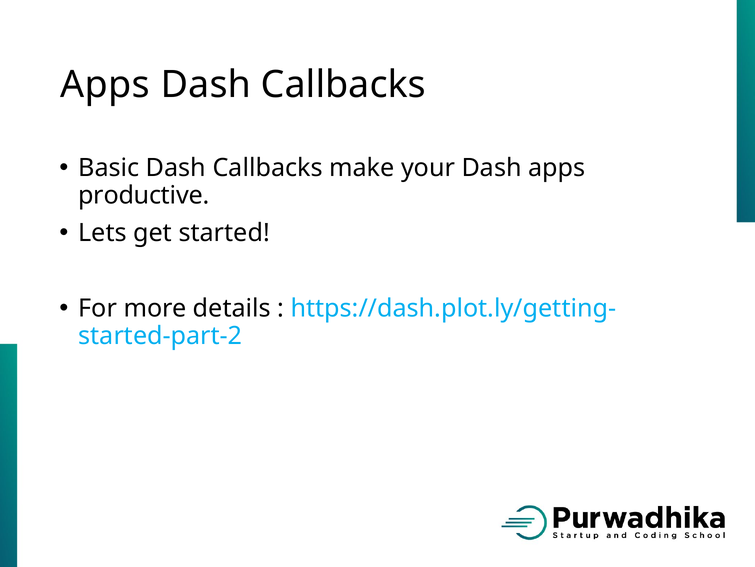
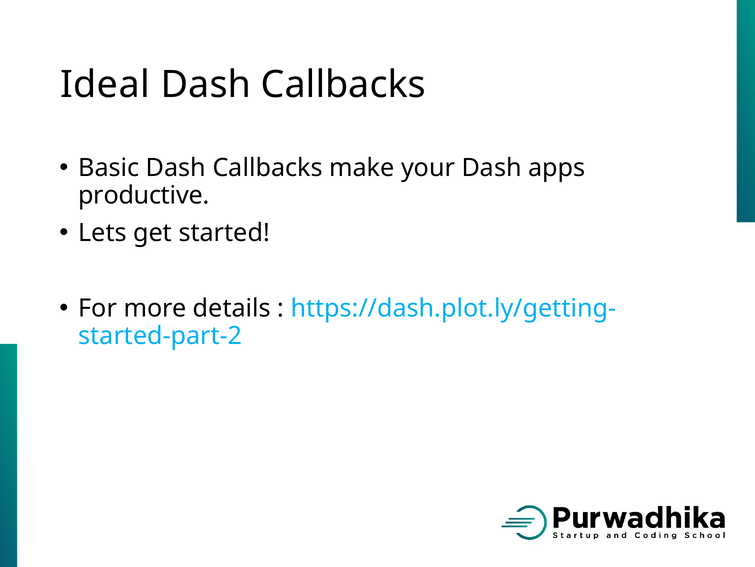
Apps: Apps -> Ideal (105, 85)
